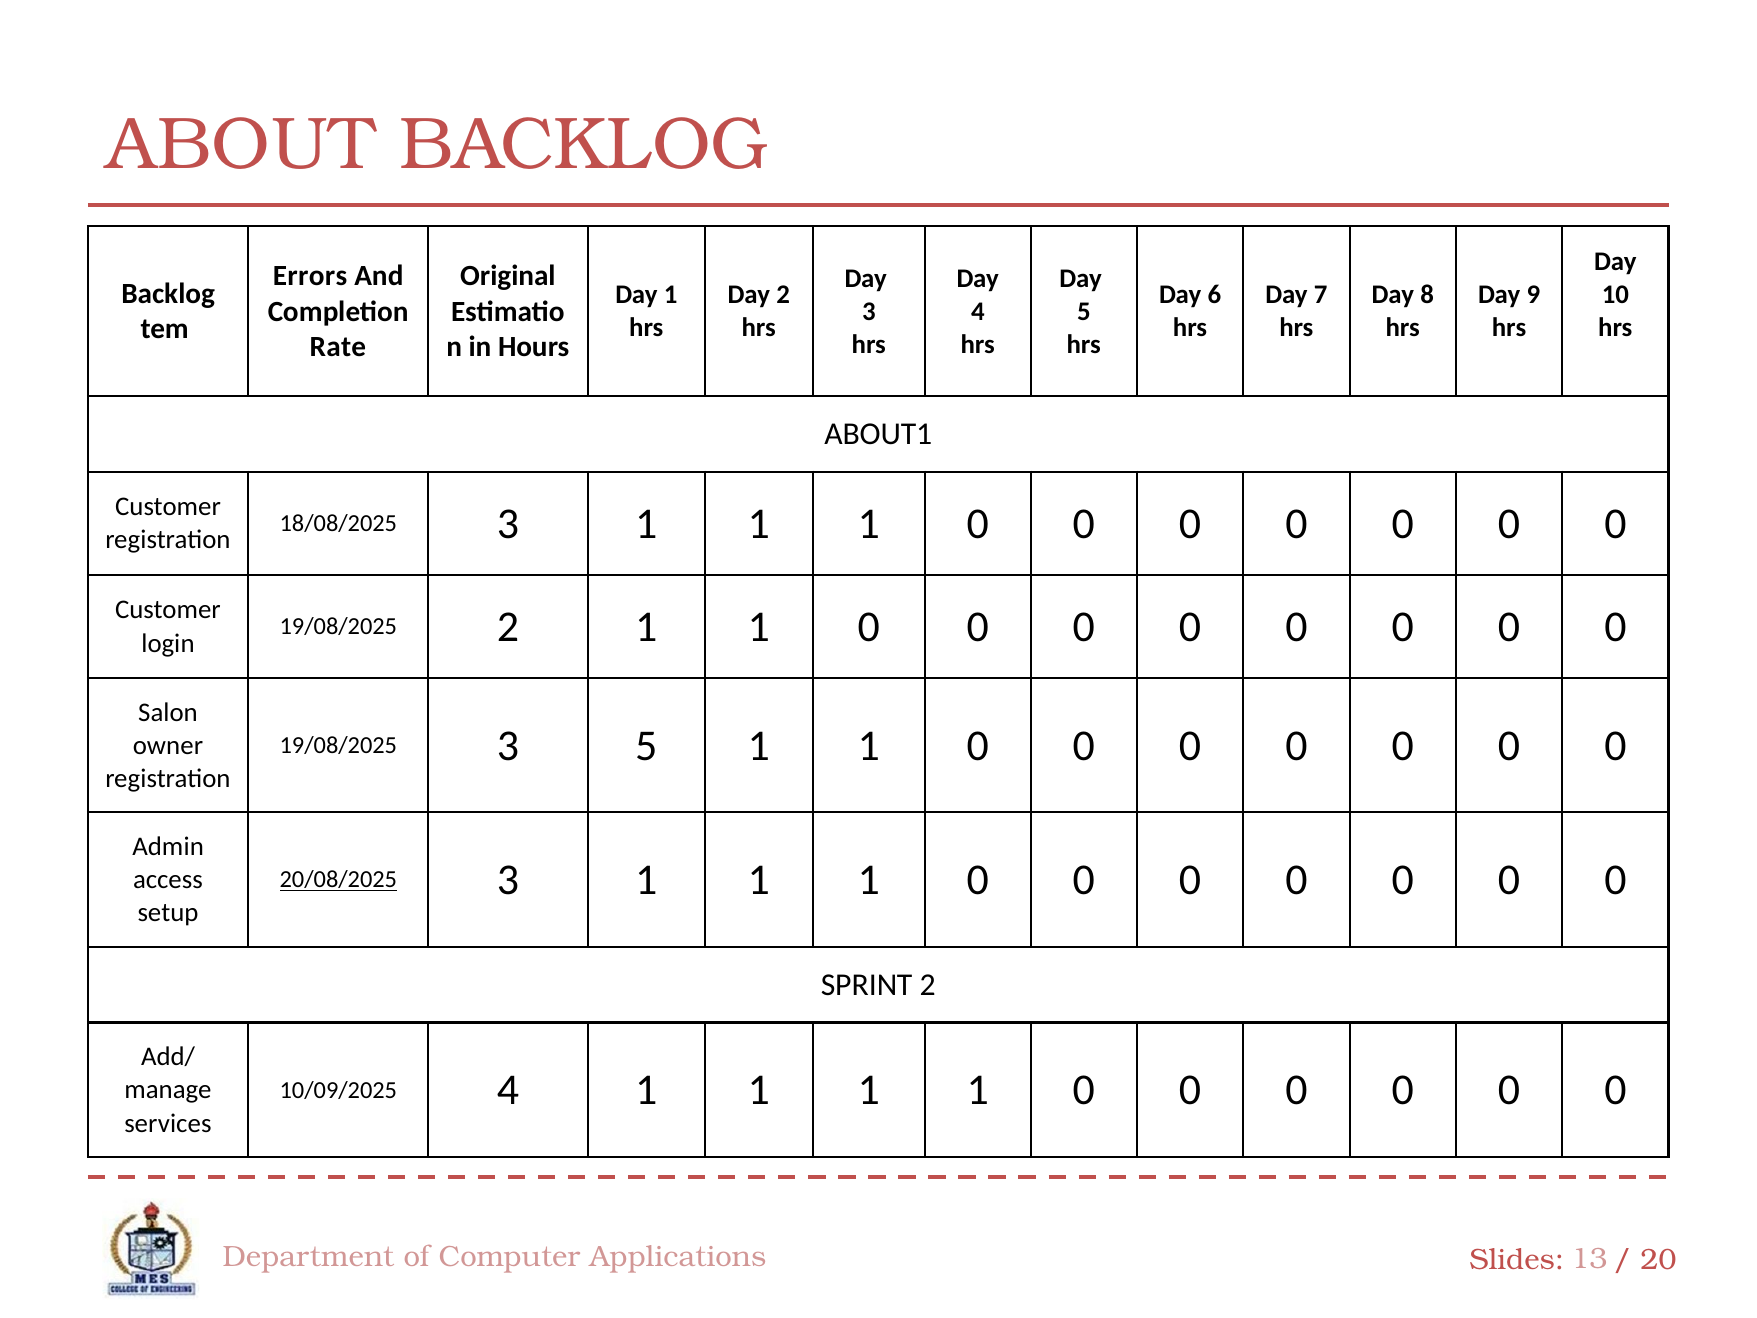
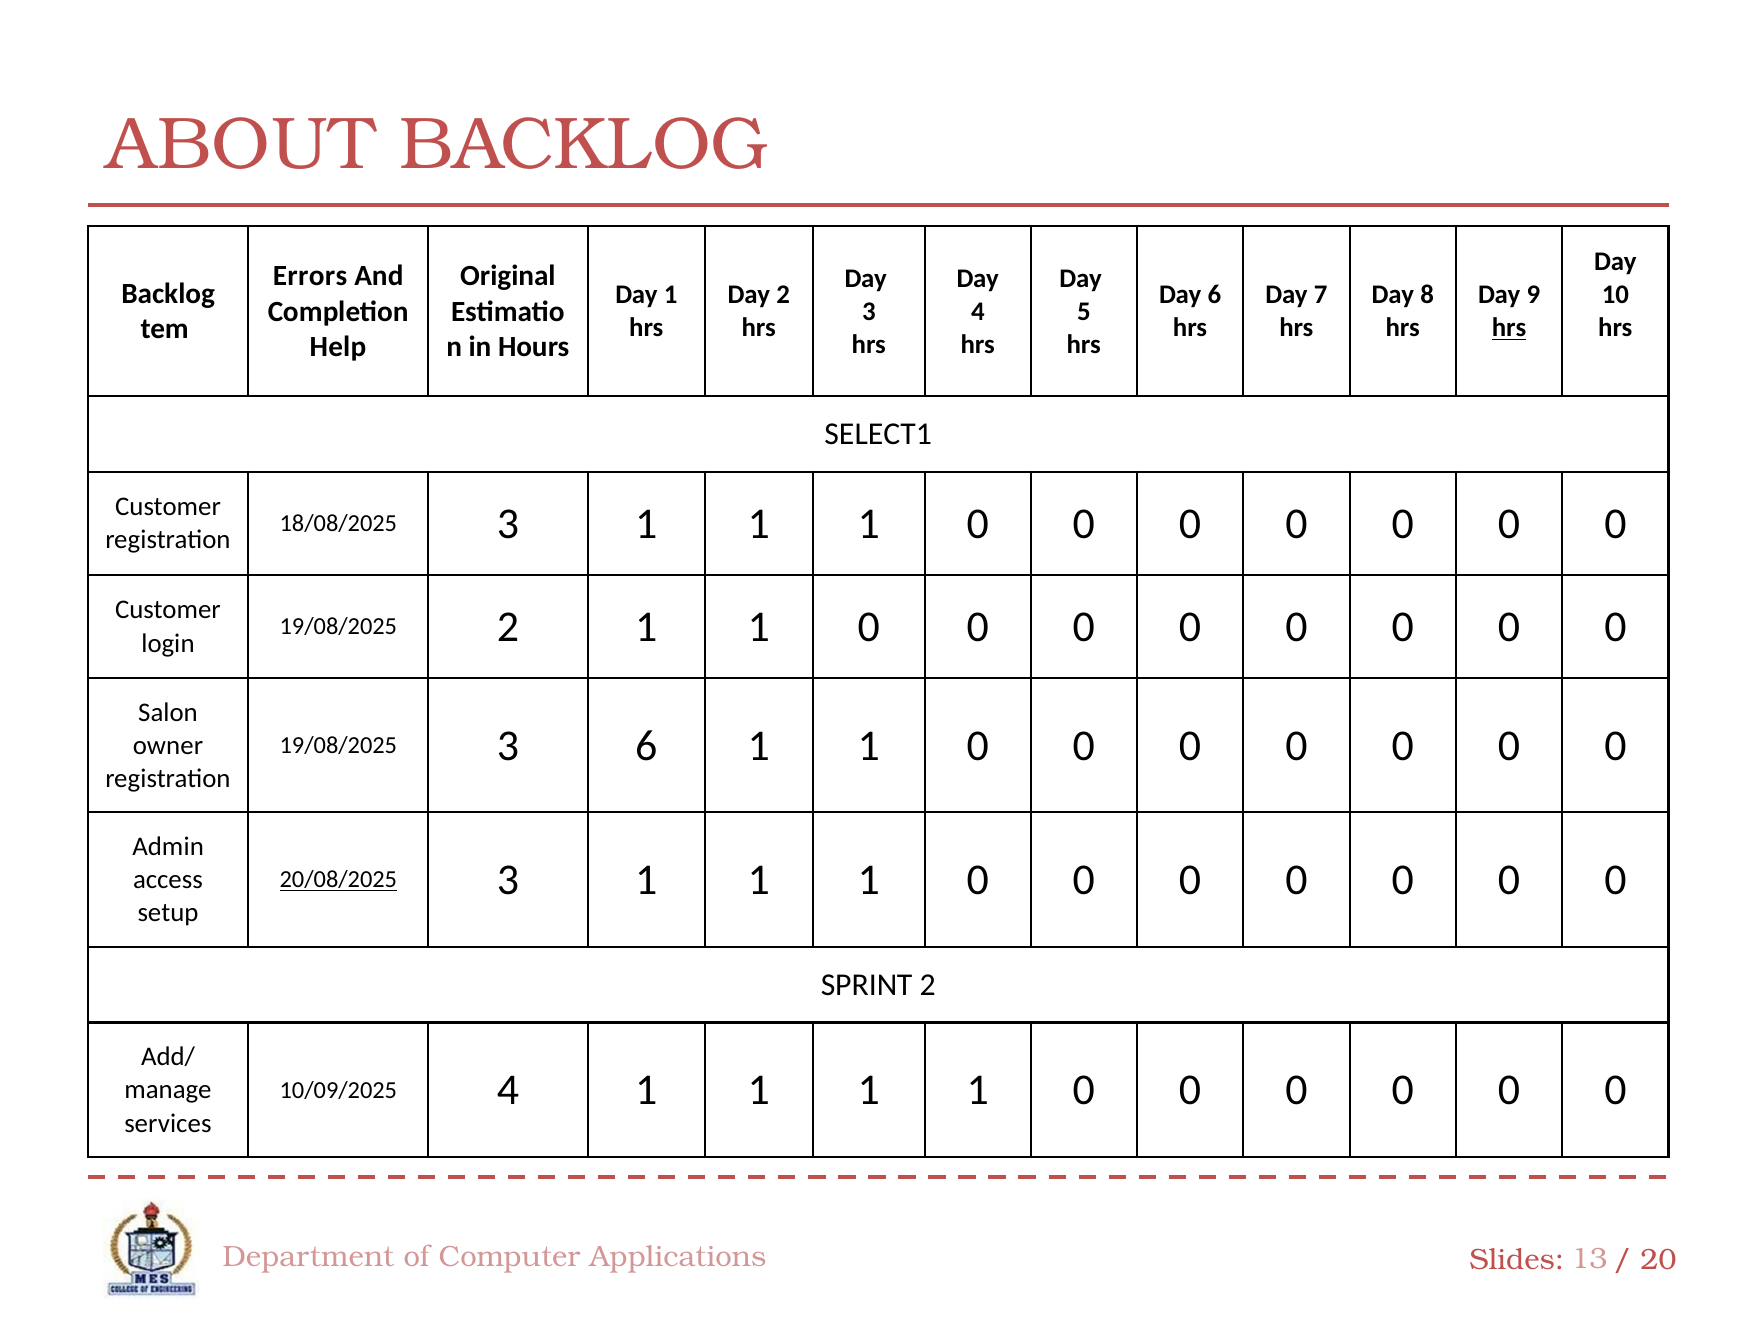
hrs underline: none -> present (1509, 328)
Rate: Rate -> Help (338, 347)
ABOUT1: ABOUT1 -> SELECT1 (878, 434)
3 5: 5 -> 6 (646, 745)
